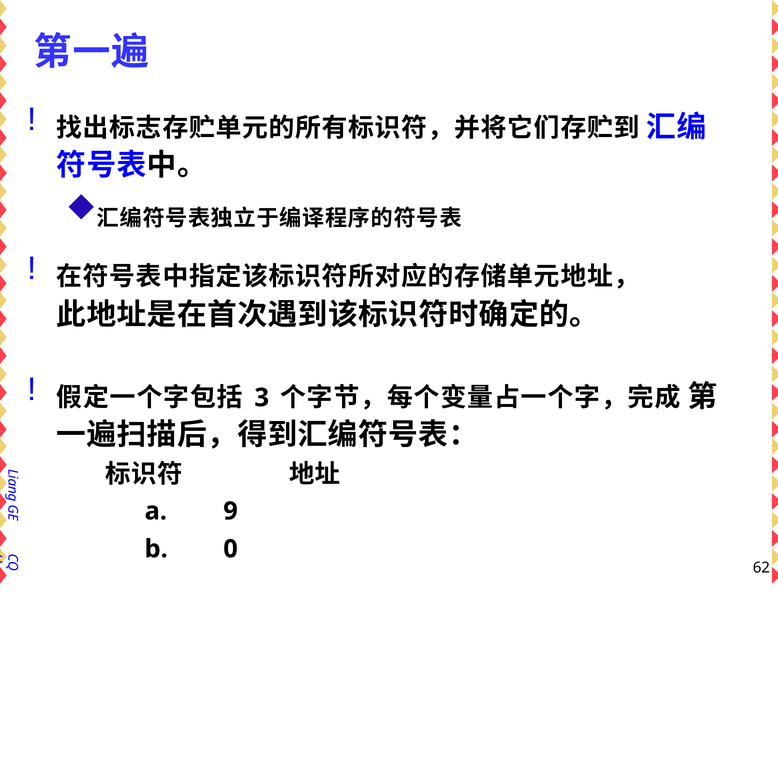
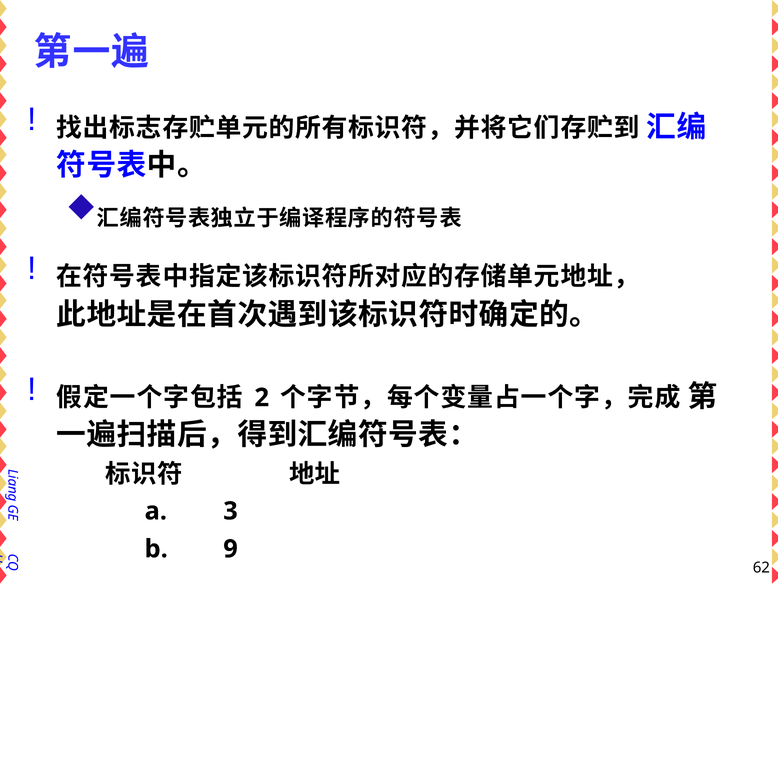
3: 3 -> 2 (262, 398)
9: 9 -> 3 (231, 511)
0: 0 -> 9 (231, 549)
